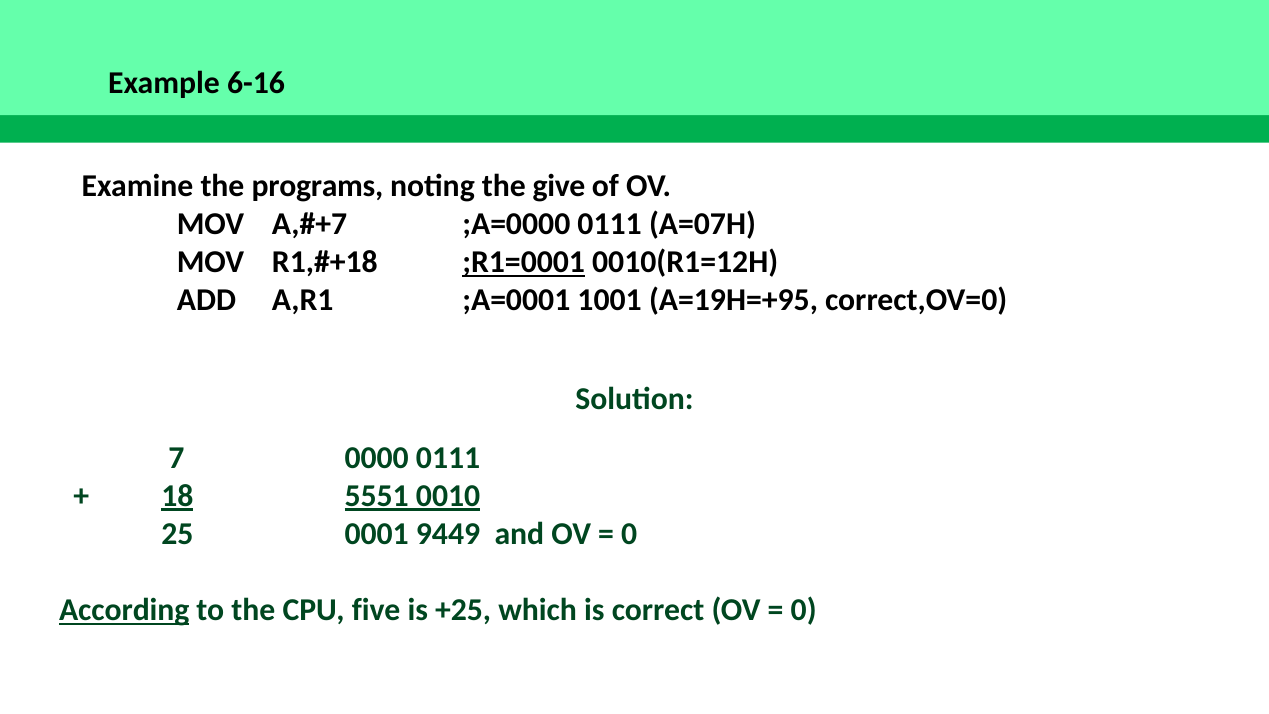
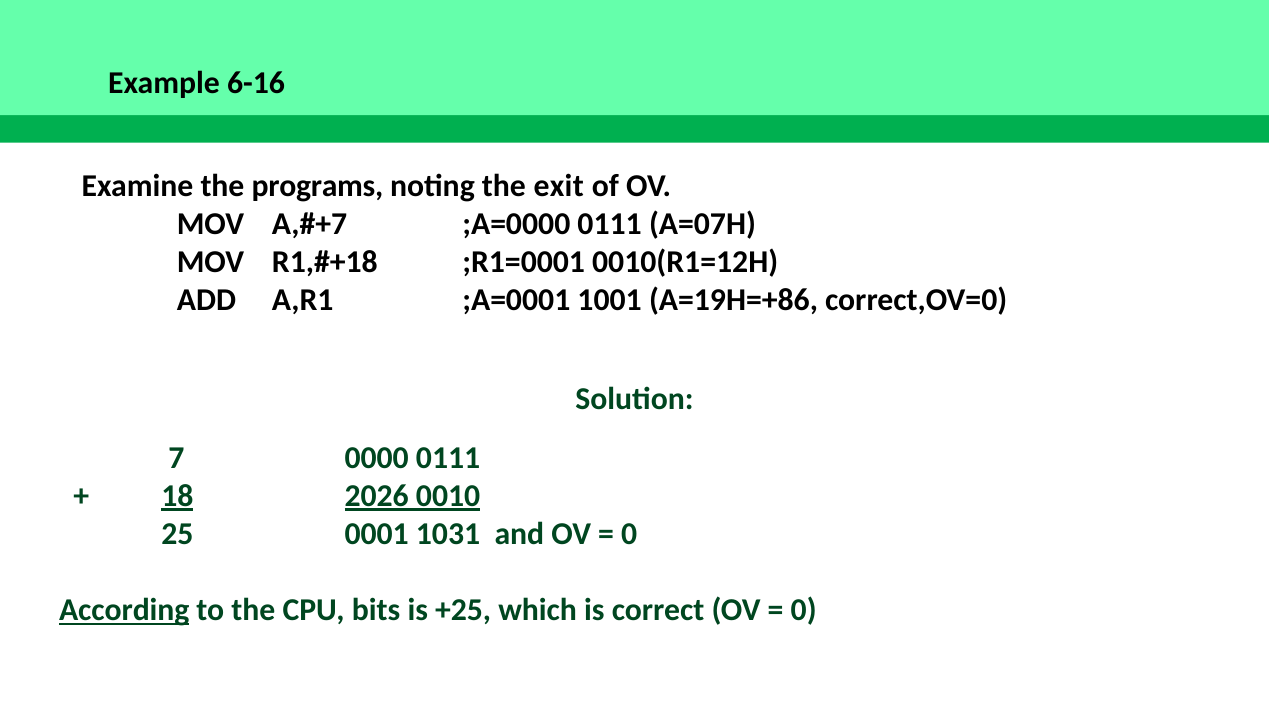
give: give -> exit (559, 186)
;R1=0001 underline: present -> none (524, 262)
A=19H=+95: A=19H=+95 -> A=19H=+86 (733, 300)
5551: 5551 -> 2026 (377, 496)
9449: 9449 -> 1031 (448, 534)
five: five -> bits (376, 610)
